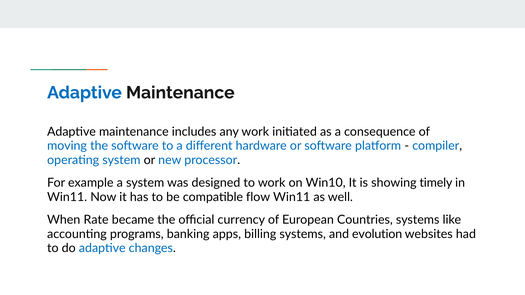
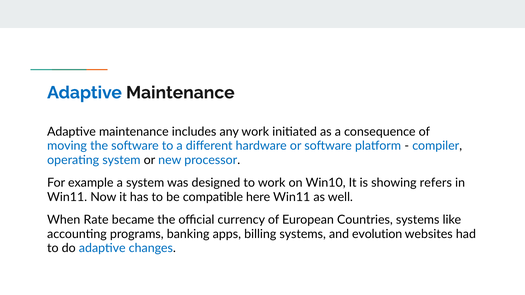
timely: timely -> refers (436, 183)
flow: flow -> here (258, 197)
